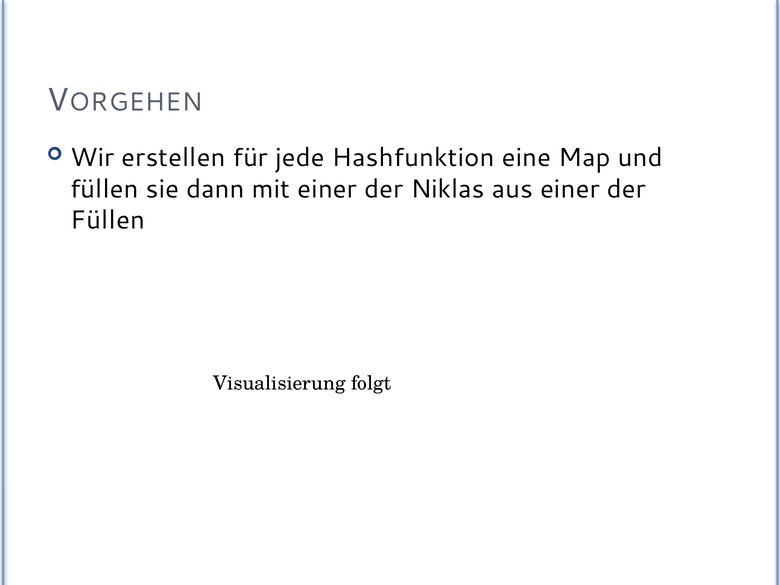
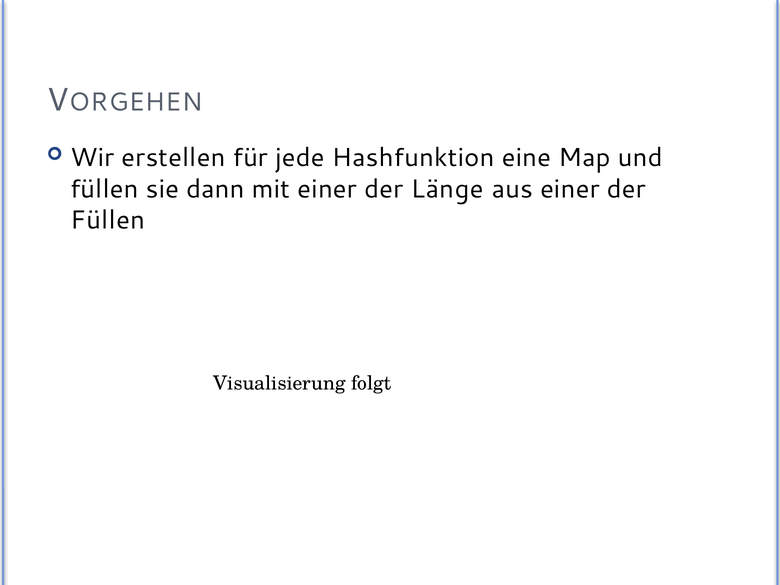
Niklas: Niklas -> Länge (447, 189)
